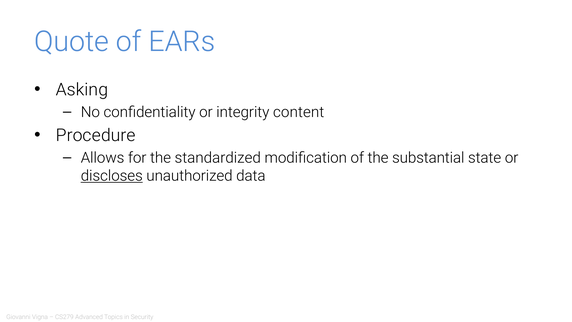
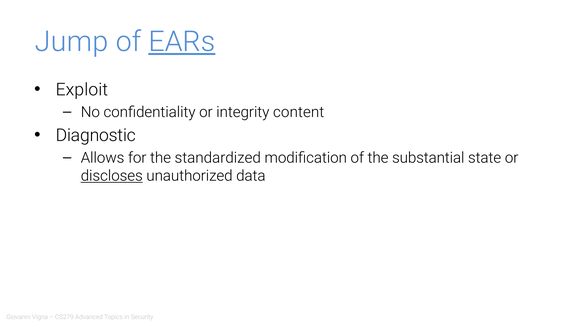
Quote: Quote -> Jump (72, 42)
EARs underline: none -> present (182, 42)
Asking: Asking -> Exploit (82, 90)
Procedure: Procedure -> Diagnostic (96, 135)
